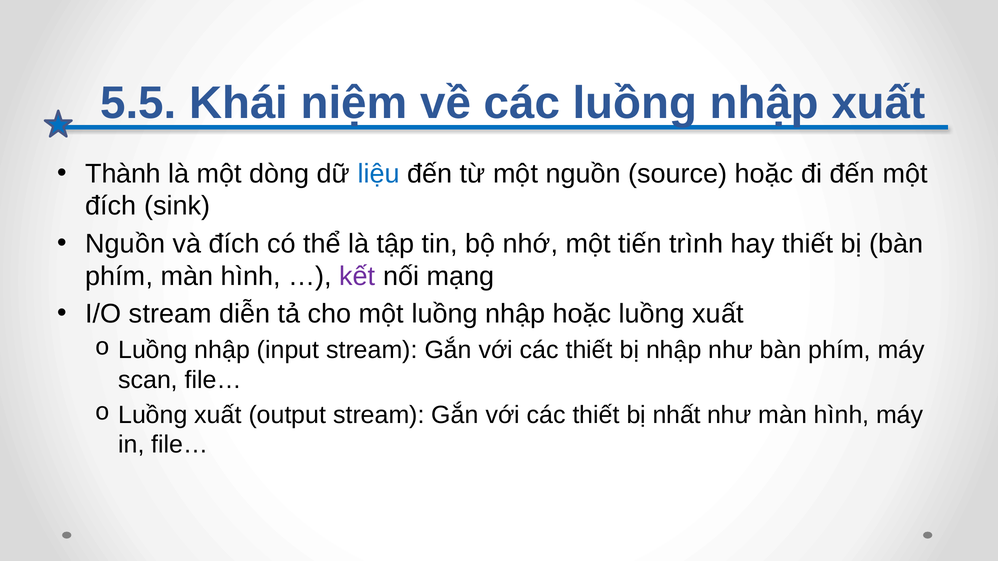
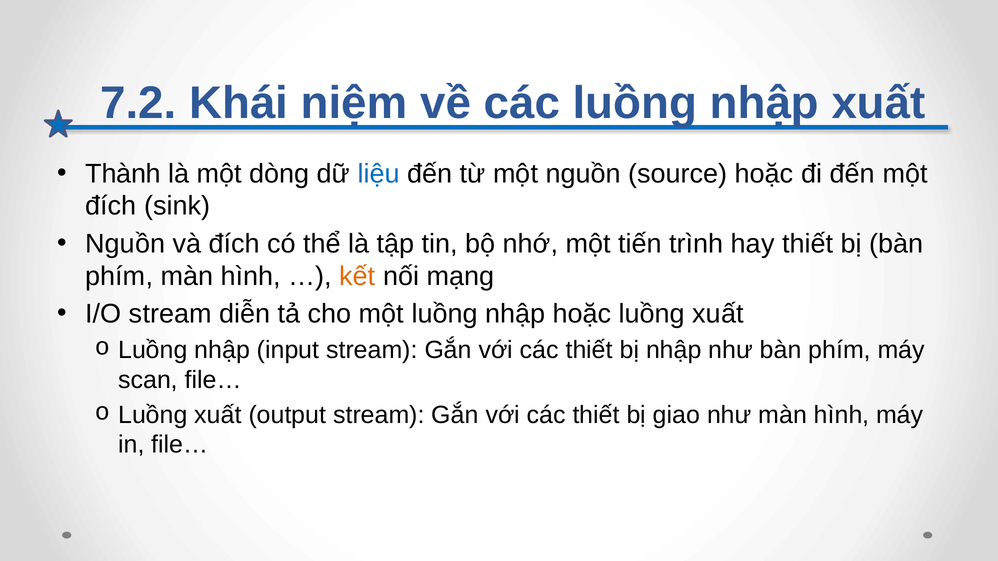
5.5: 5.5 -> 7.2 (138, 103)
kết colour: purple -> orange (357, 276)
nhất: nhất -> giao (677, 415)
